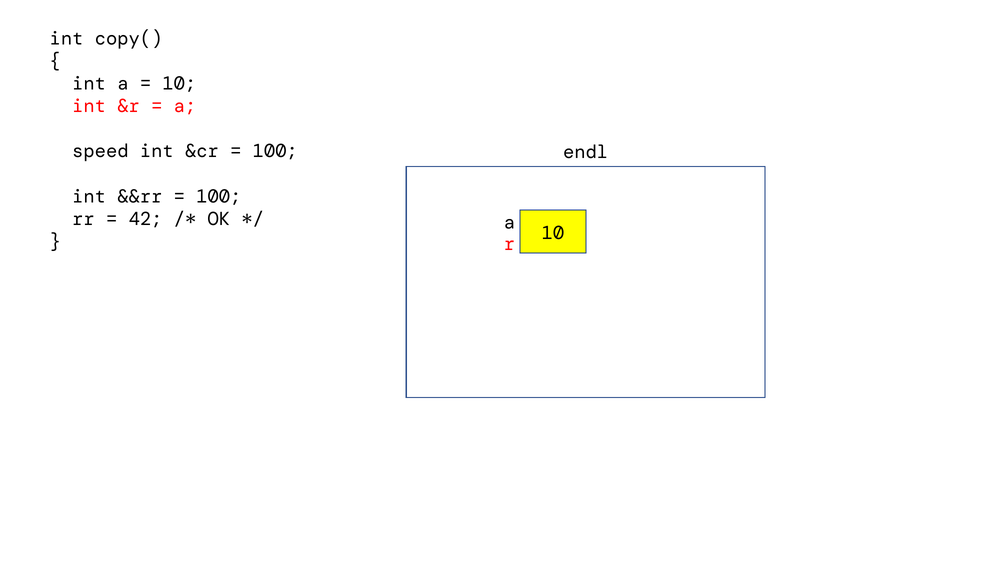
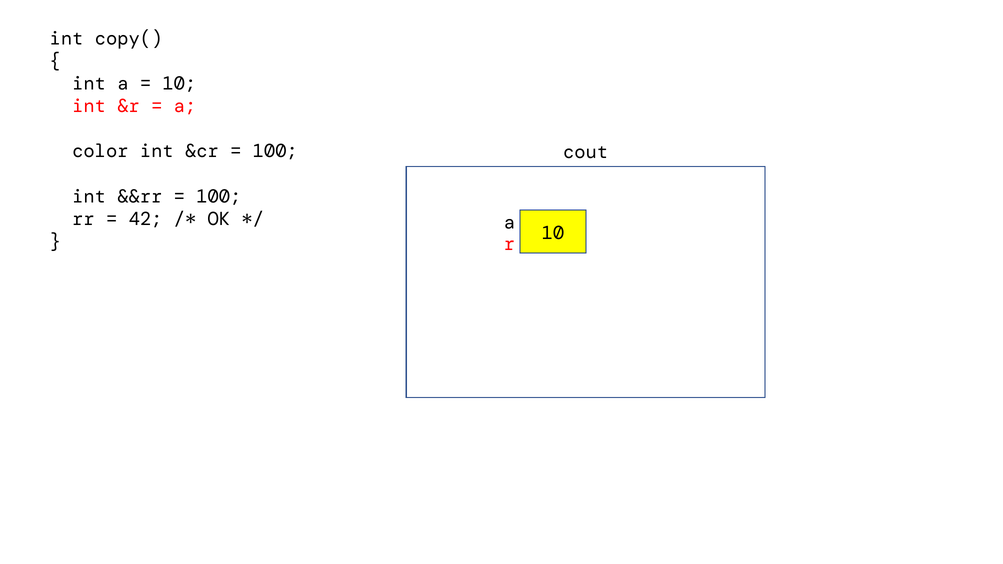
speed: speed -> color (100, 151)
endl: endl -> cout (586, 152)
